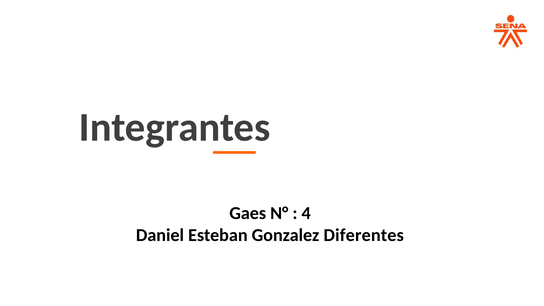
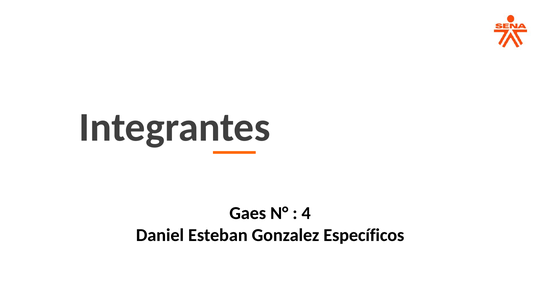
Diferentes: Diferentes -> Específicos (364, 235)
